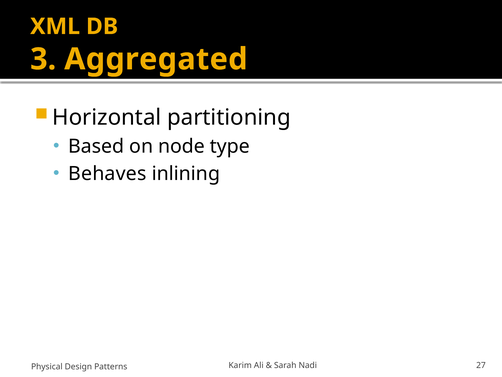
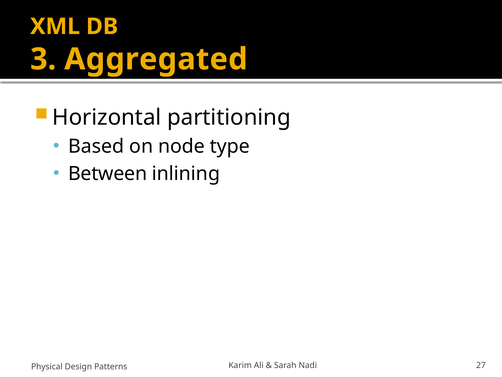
Behaves: Behaves -> Between (108, 174)
